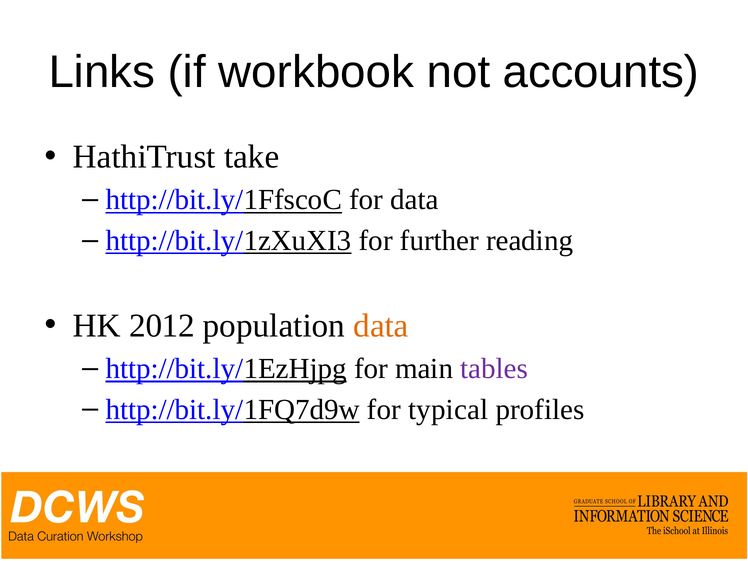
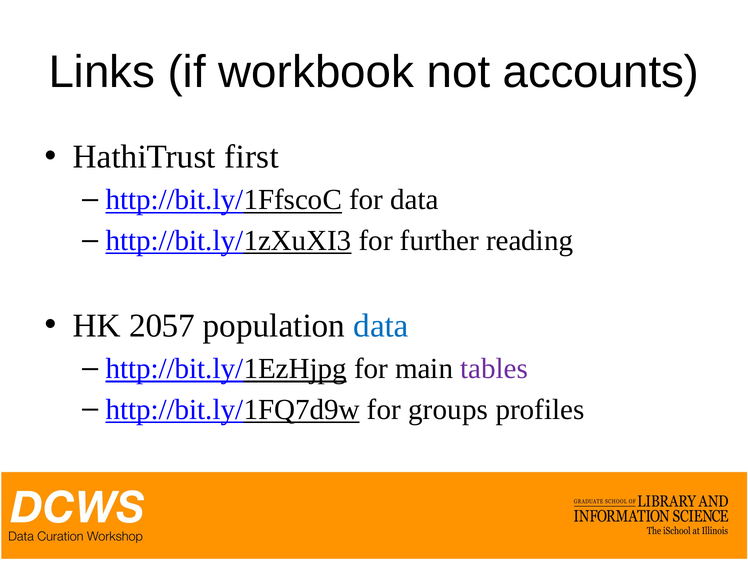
take: take -> first (252, 157)
2012: 2012 -> 2057 (162, 326)
data colour: orange -> blue (381, 326)
typical: typical -> groups (448, 409)
